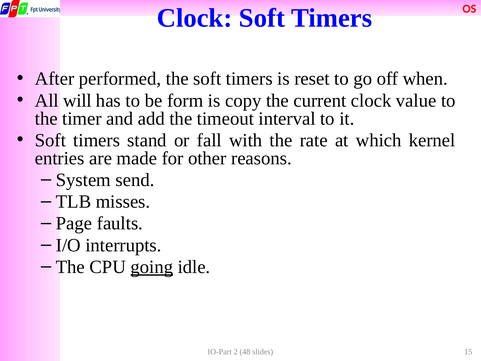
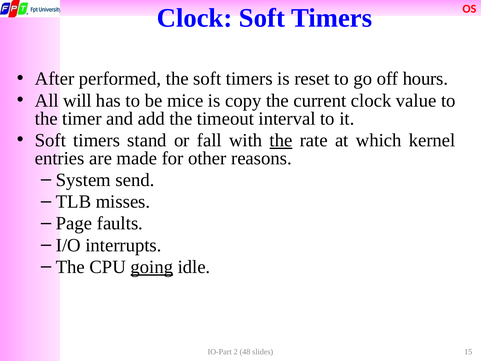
when: when -> hours (425, 79)
form: form -> mice (185, 100)
the underline: none -> present (281, 140)
